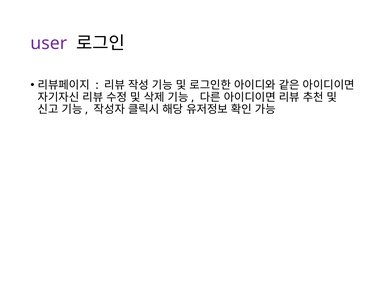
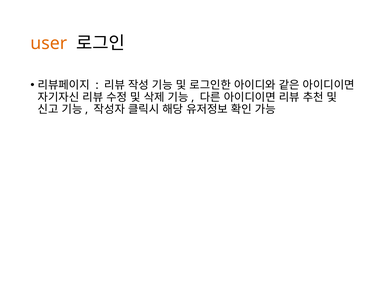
user colour: purple -> orange (49, 43)
